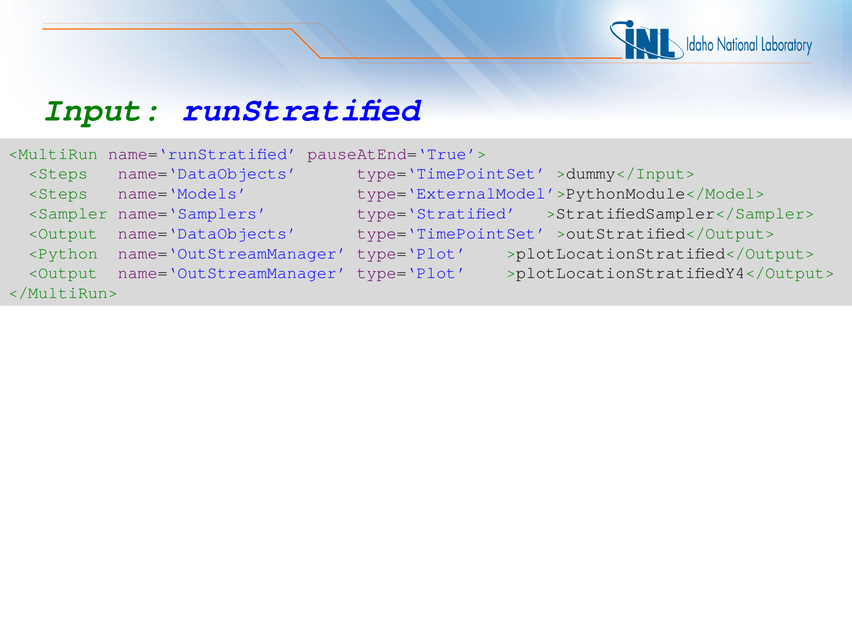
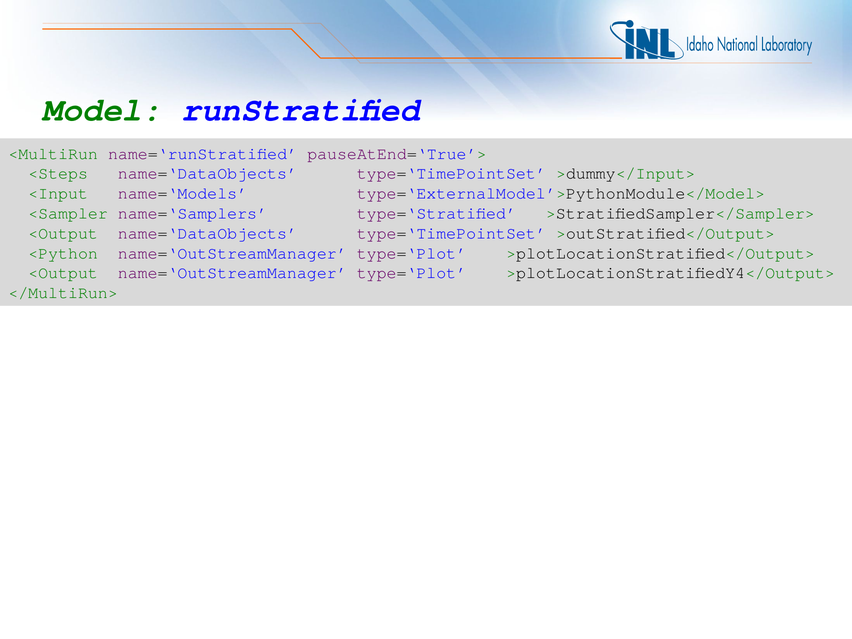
Input: Input -> Model (102, 110)
<Steps: <Steps -> <Input (58, 193)
